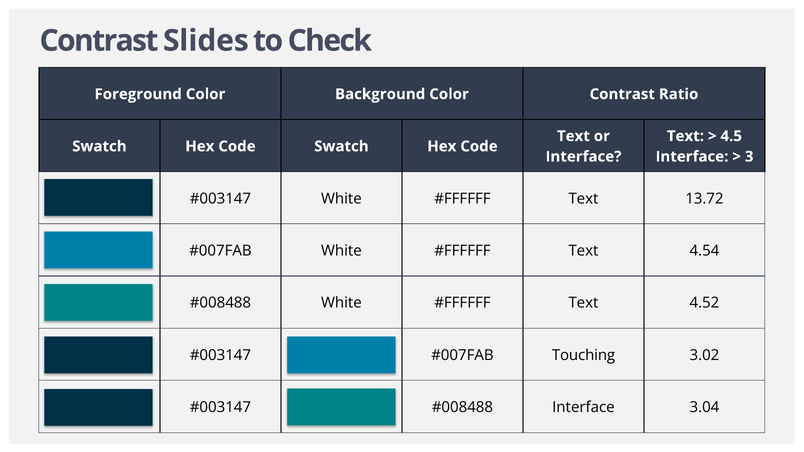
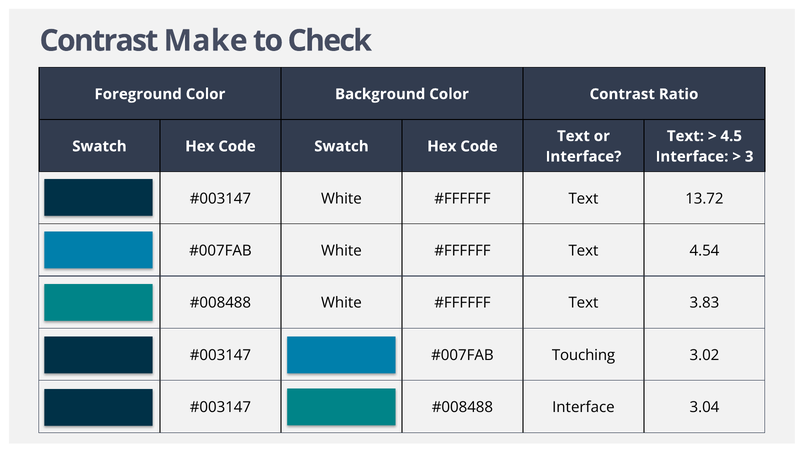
Slides: Slides -> Make (206, 41)
4.52: 4.52 -> 3.83 (704, 303)
